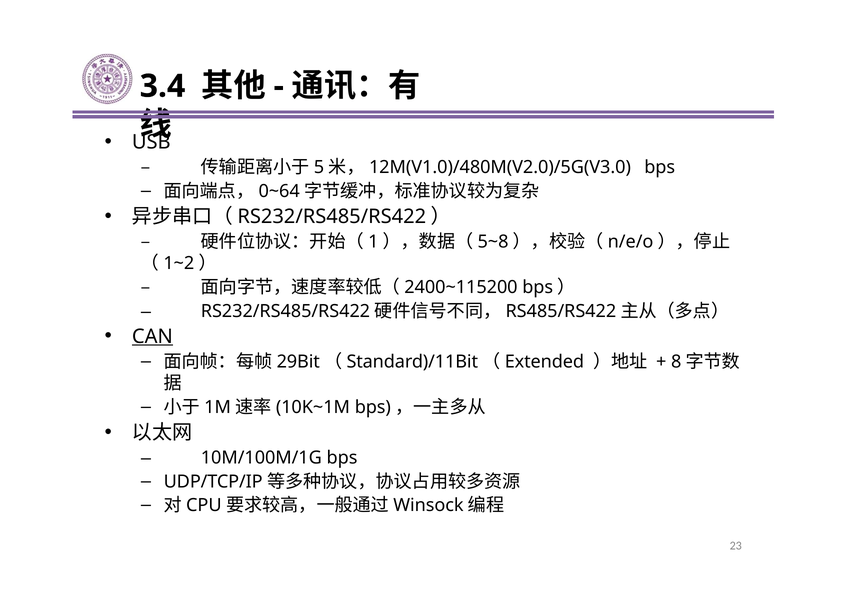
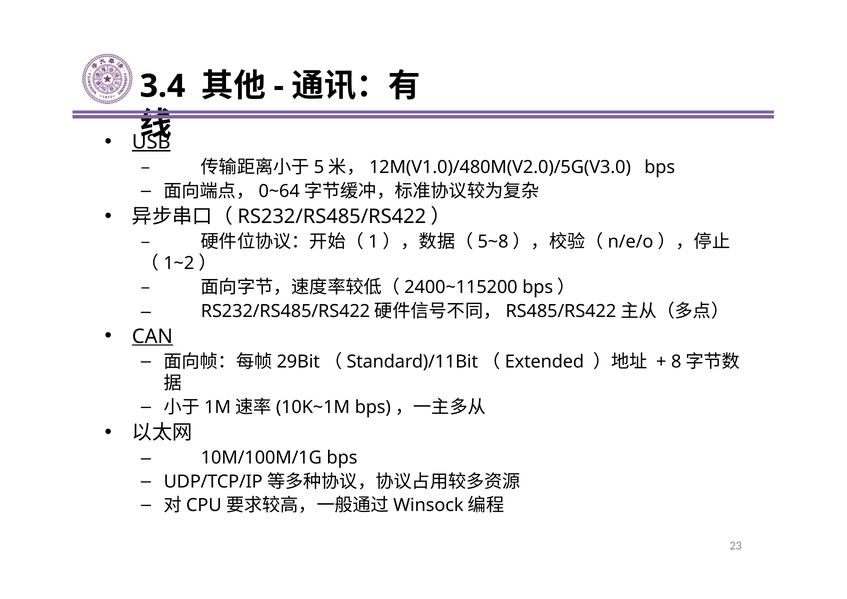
USB underline: none -> present (151, 142)
